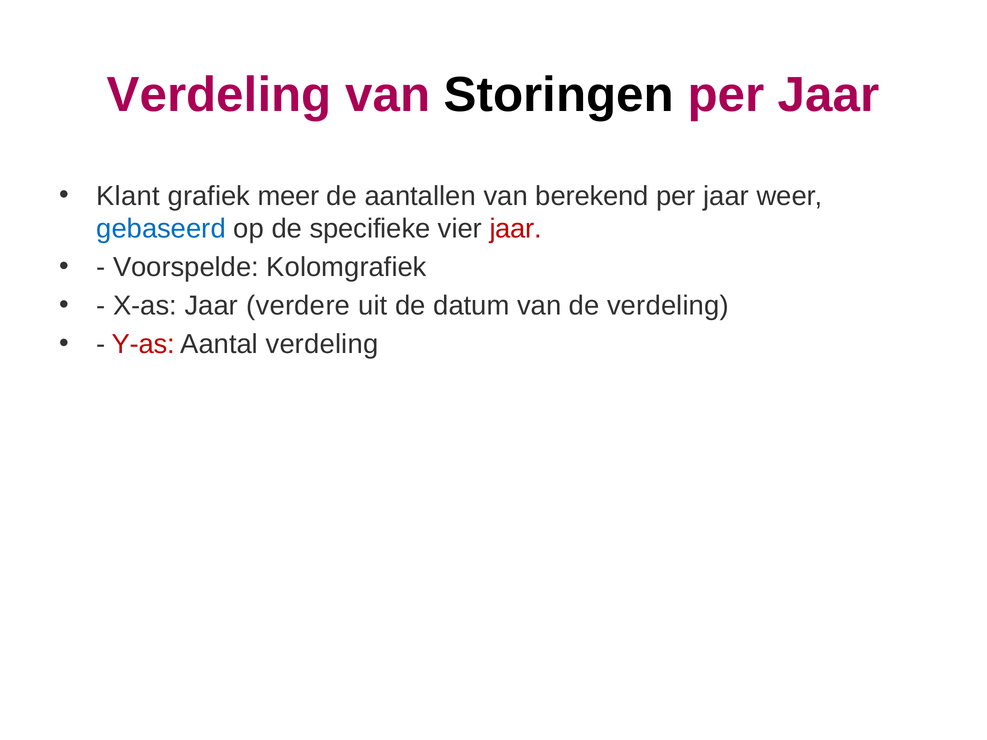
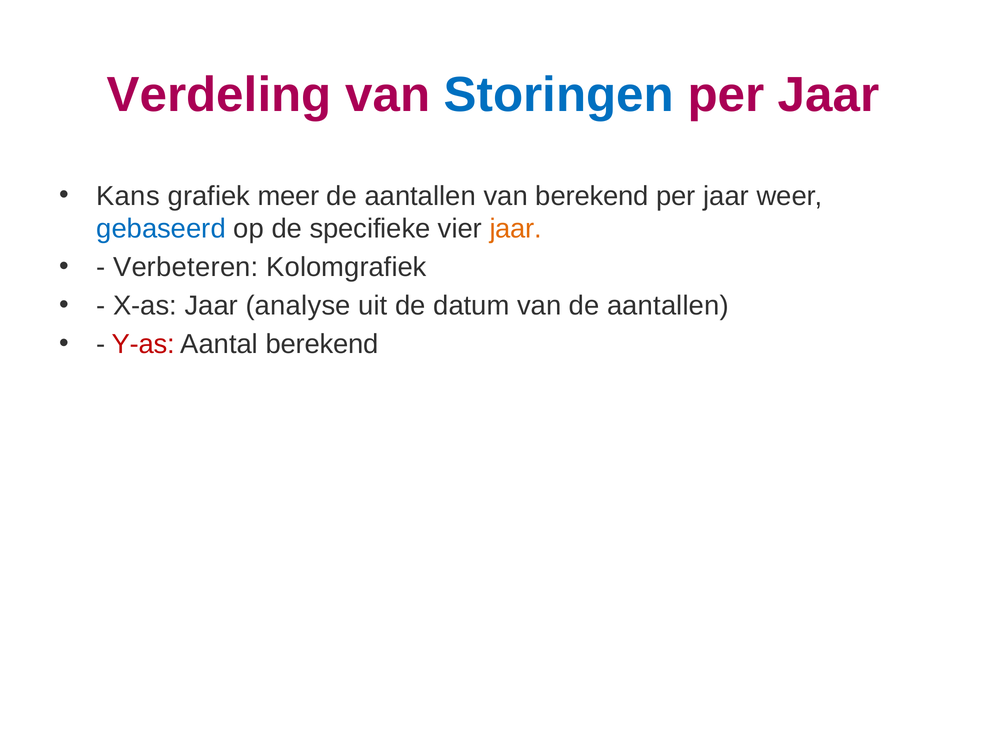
Storingen colour: black -> blue (559, 95)
Klant: Klant -> Kans (128, 196)
jaar colour: red -> orange (516, 229)
Voorspelde: Voorspelde -> Verbeteren (186, 267)
verdere: verdere -> analyse (298, 306)
van de verdeling: verdeling -> aantallen (668, 306)
Aantal verdeling: verdeling -> berekend (322, 344)
